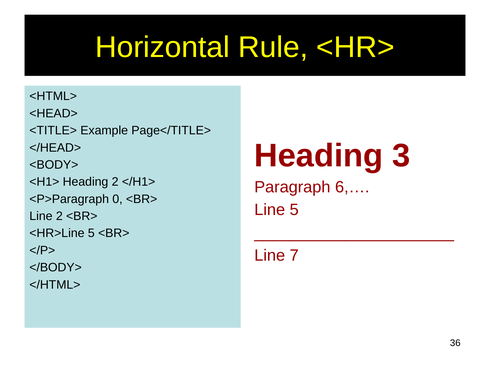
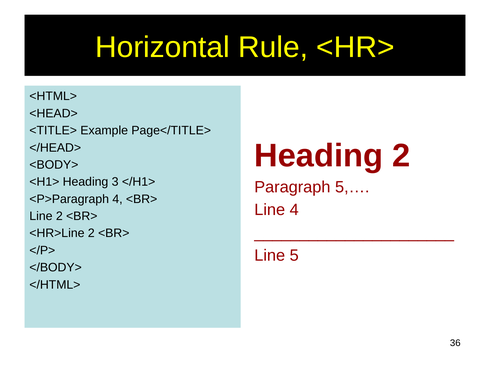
Heading 3: 3 -> 2 (401, 156)
Heading 2: 2 -> 3 (115, 182)
6,…: 6,… -> 5,… (352, 187)
<P>Paragraph 0: 0 -> 4 (117, 199)
Line 5: 5 -> 4 (294, 210)
<HR>Line 5: 5 -> 2 (91, 234)
7: 7 -> 5 (294, 256)
